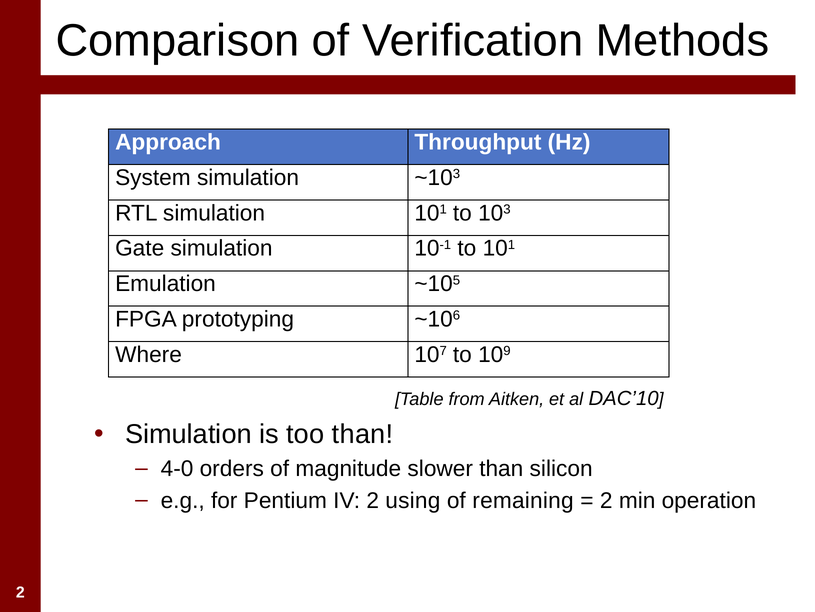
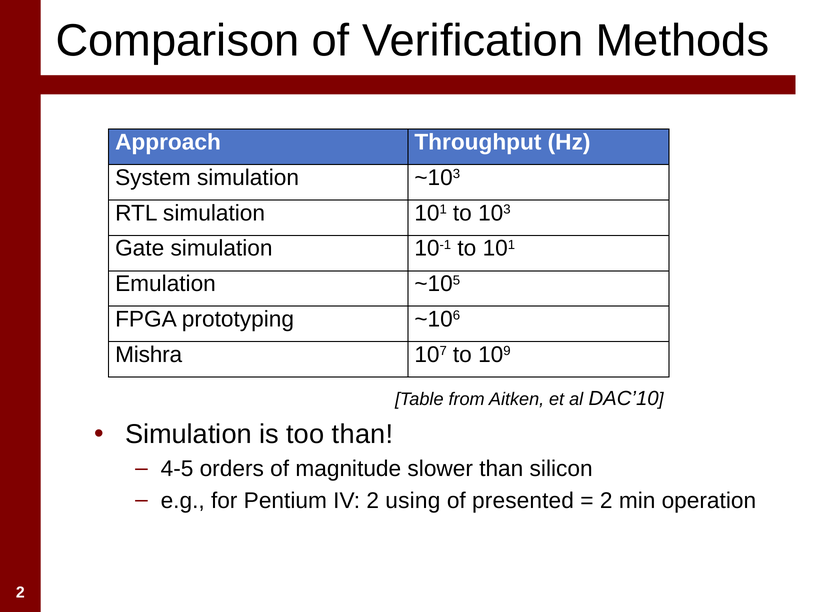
Where: Where -> Mishra (149, 354)
4-0: 4-0 -> 4-5 (177, 468)
remaining: remaining -> presented (523, 500)
